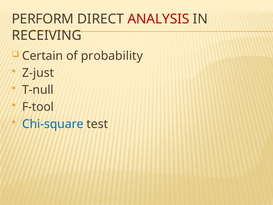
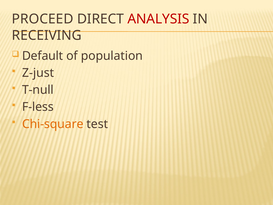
PERFORM: PERFORM -> PROCEED (43, 19)
Certain: Certain -> Default (43, 56)
probability: probability -> population (112, 56)
F-tool: F-tool -> F-less (38, 107)
Chi-square colour: blue -> orange (53, 124)
